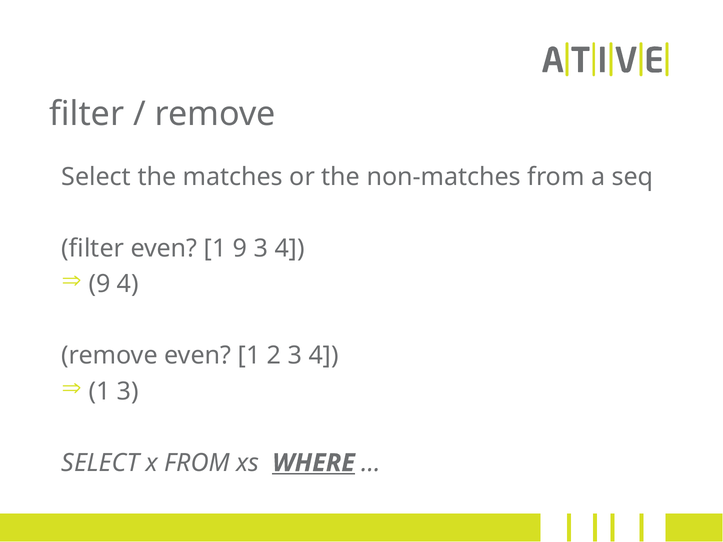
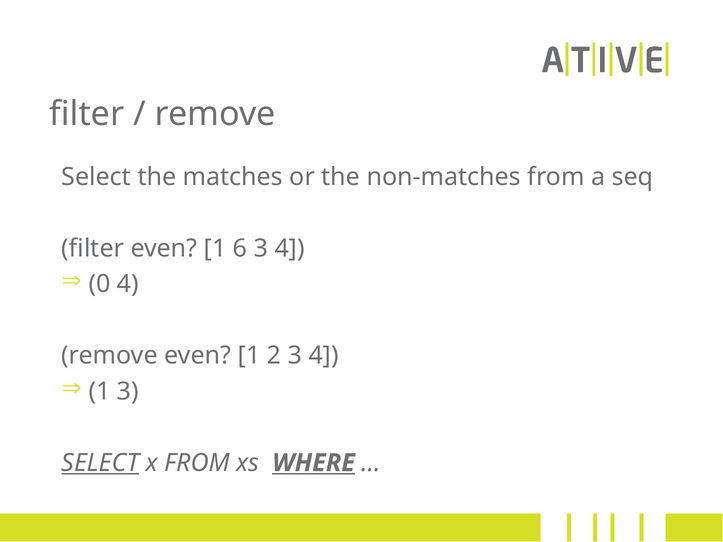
1 9: 9 -> 6 (240, 249)
9: 9 -> 0 (100, 284)
SELECT underline: none -> present (100, 463)
